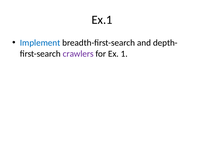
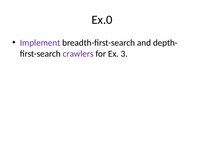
Ex.1: Ex.1 -> Ex.0 (102, 20)
Implement colour: blue -> purple (40, 43)
1: 1 -> 3 (124, 54)
